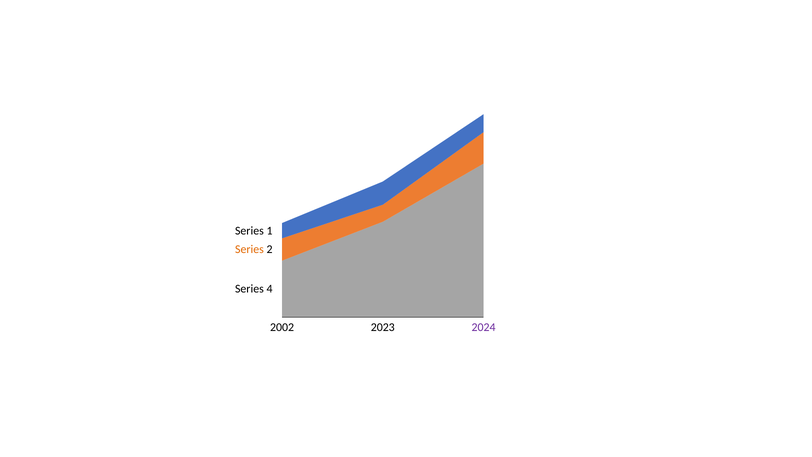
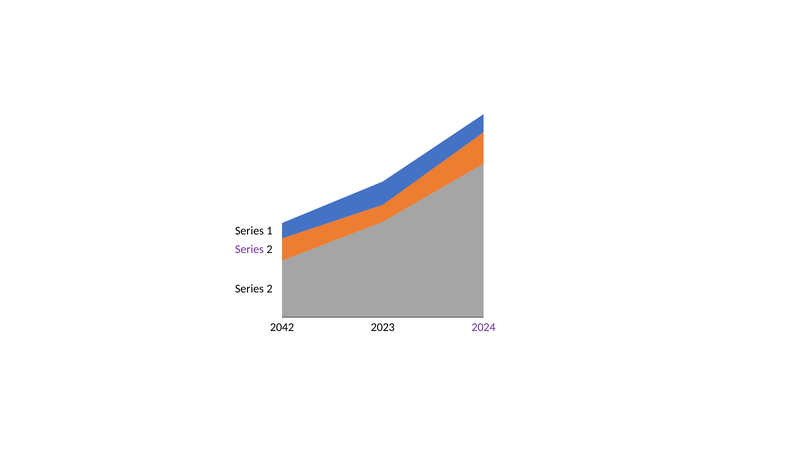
Series colour: orange -> purple (249, 249)
4: 4 -> 2 (270, 289)
2002: 2002 -> 2042 (282, 327)
